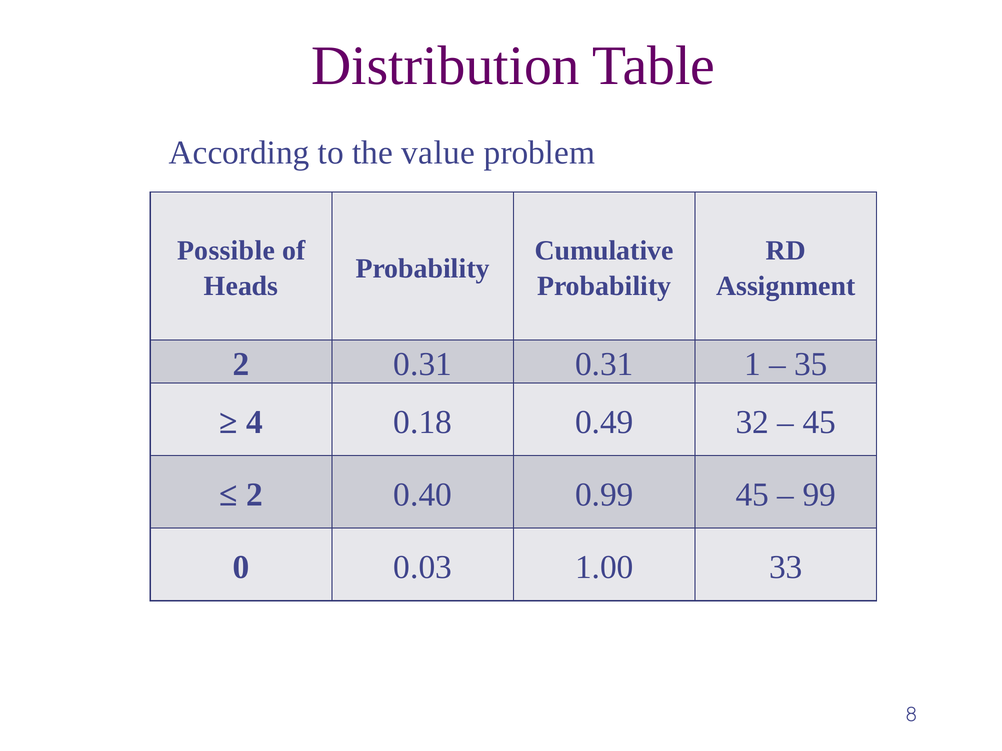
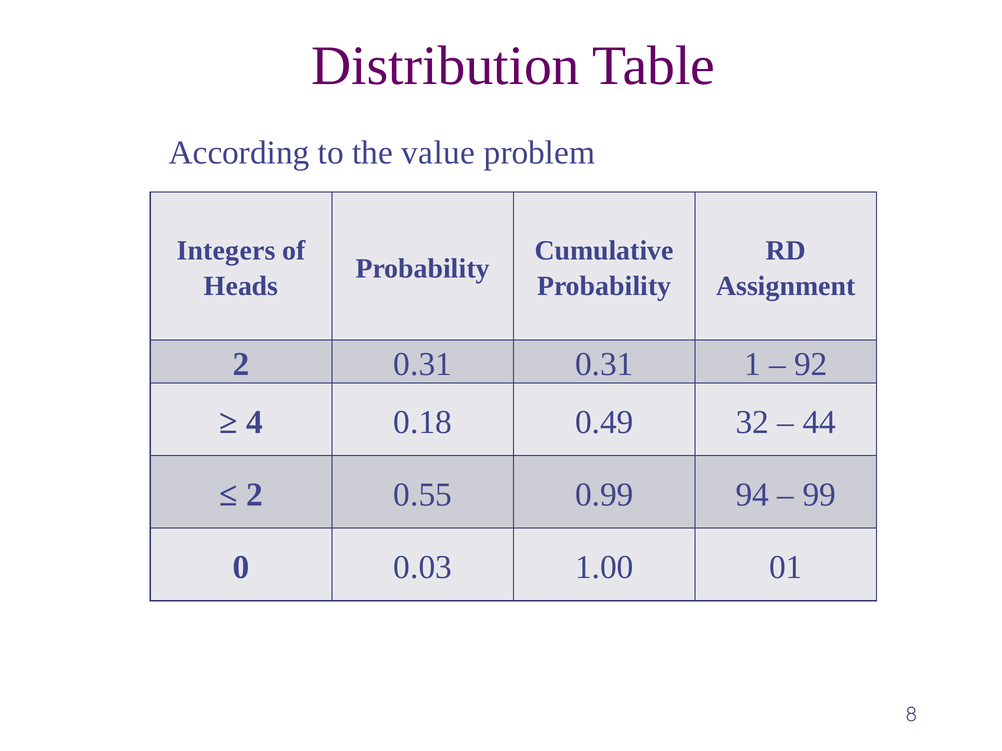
Possible: Possible -> Integers (226, 251)
35: 35 -> 92 (811, 365)
45: 45 -> 44 (819, 423)
0.40: 0.40 -> 0.55 (423, 495)
0.99 45: 45 -> 94 (752, 495)
33: 33 -> 01 (786, 568)
